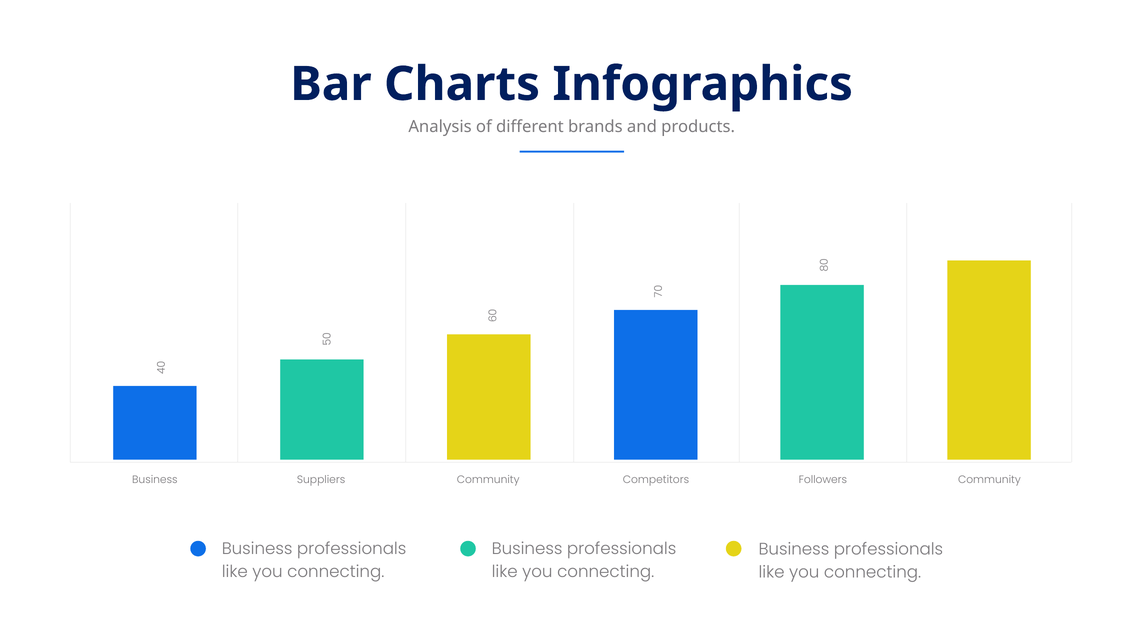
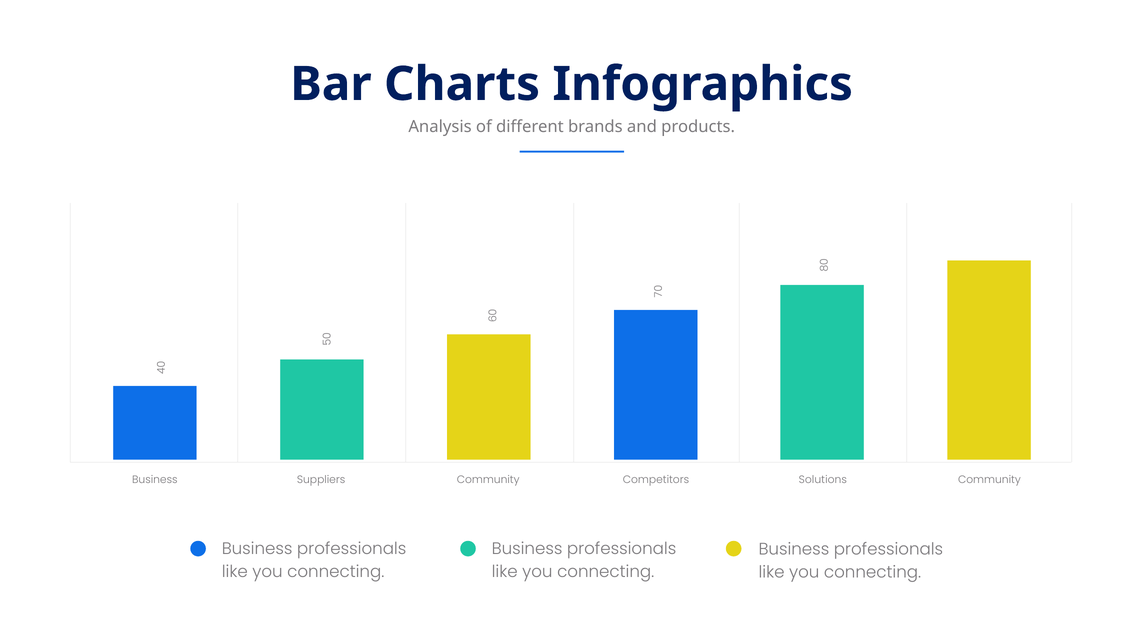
Followers: Followers -> Solutions (823, 480)
